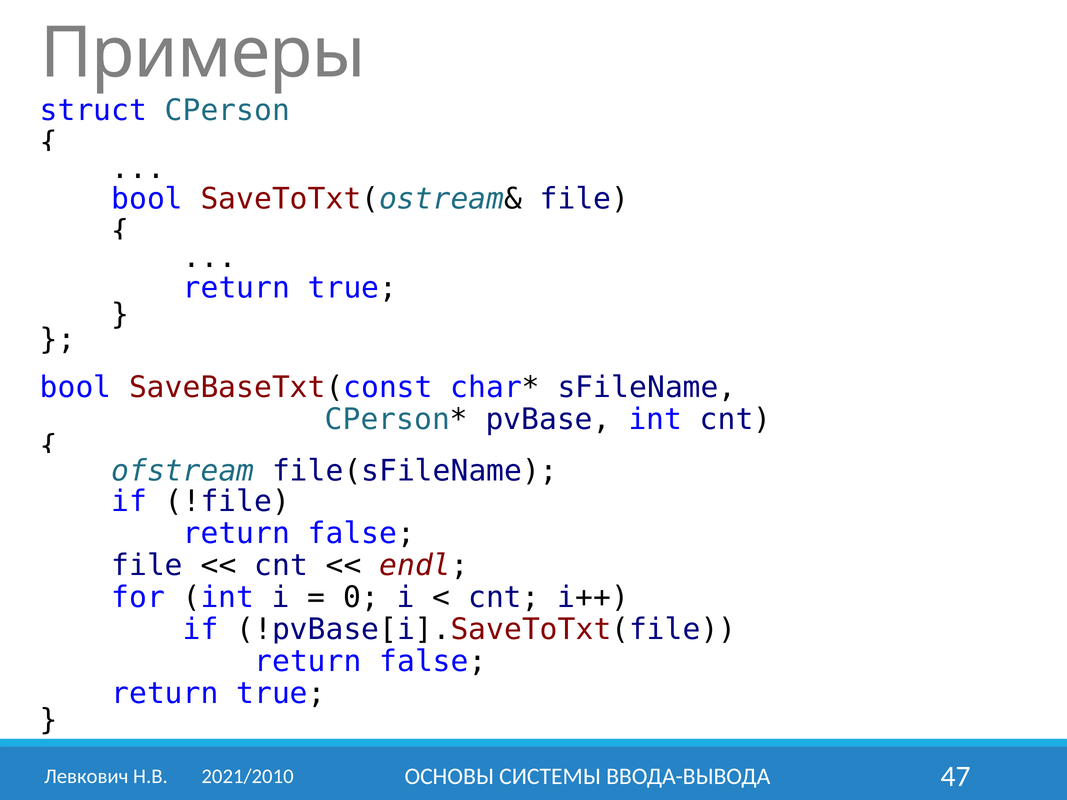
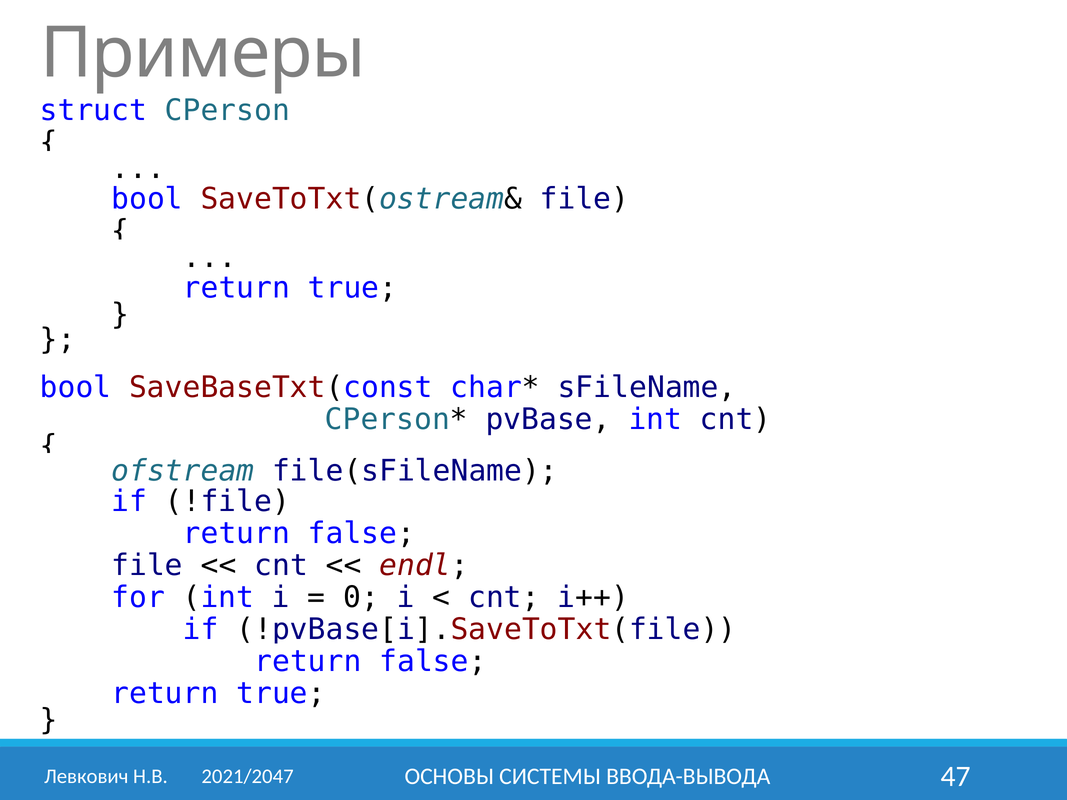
2021/2010: 2021/2010 -> 2021/2047 (248, 777)
